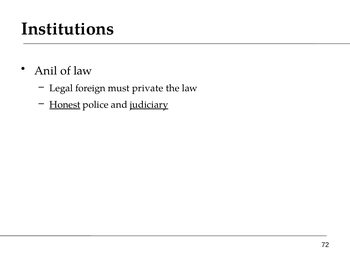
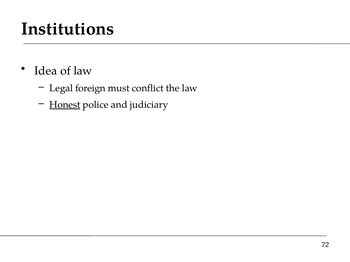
Anil: Anil -> Idea (46, 71)
private: private -> conflict (148, 88)
judiciary underline: present -> none (149, 105)
